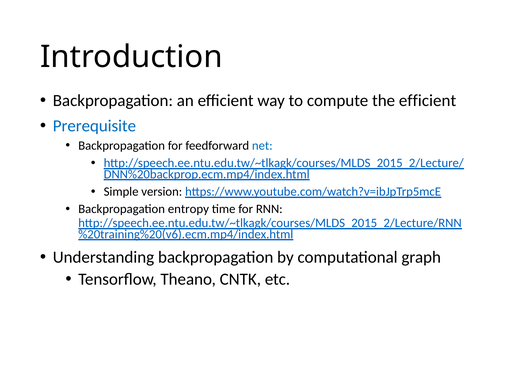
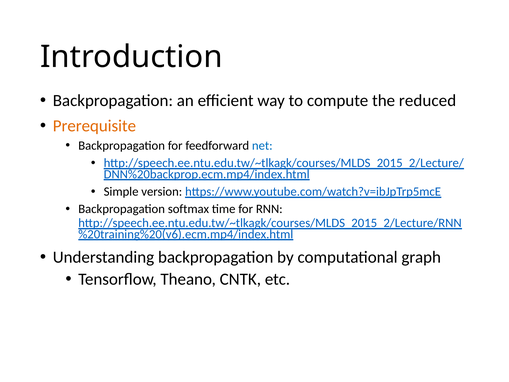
the efficient: efficient -> reduced (428, 101)
Prerequisite colour: blue -> orange (94, 126)
entropy: entropy -> softmax (188, 209)
